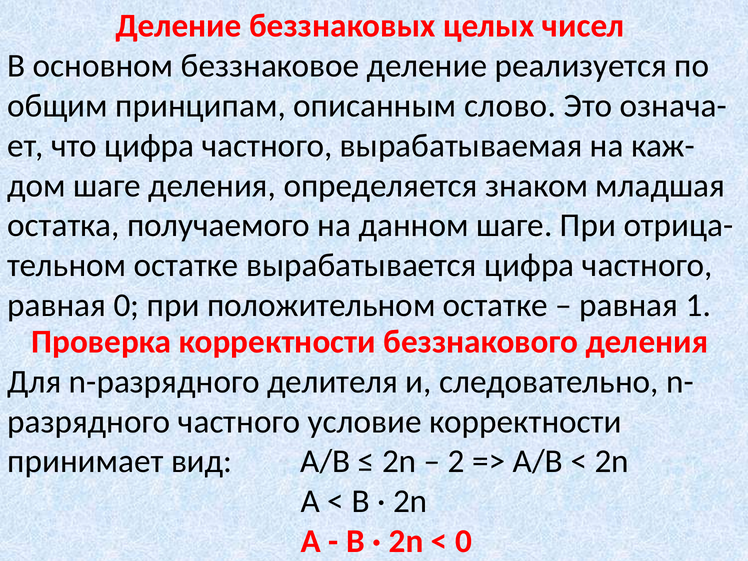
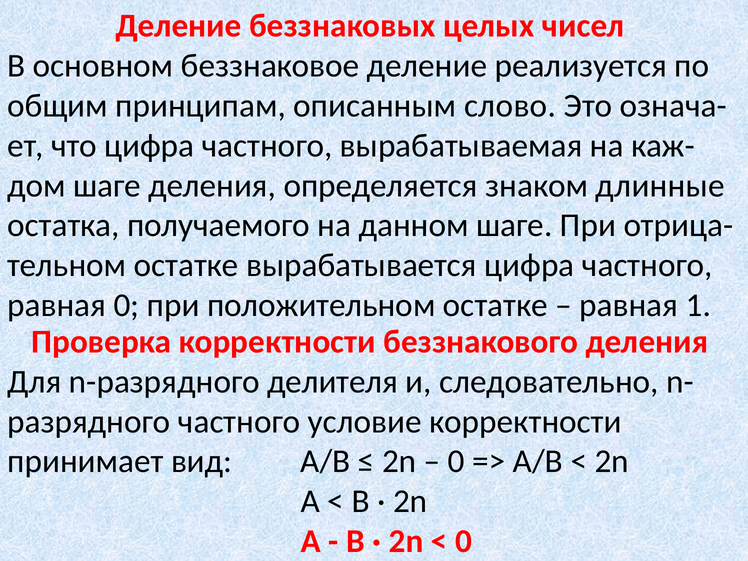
младшая: младшая -> длинные (660, 186)
2: 2 -> 0 (456, 461)
